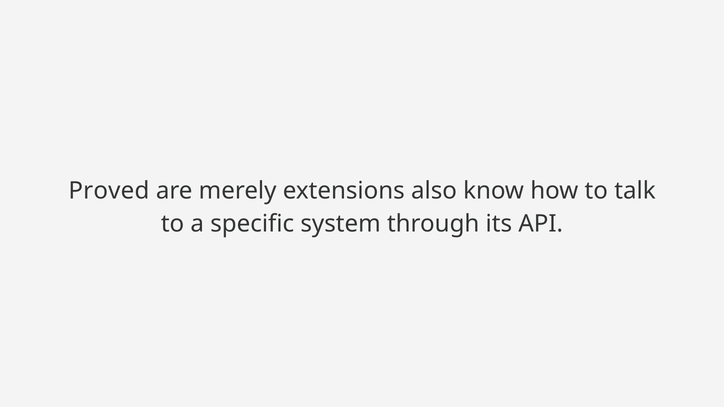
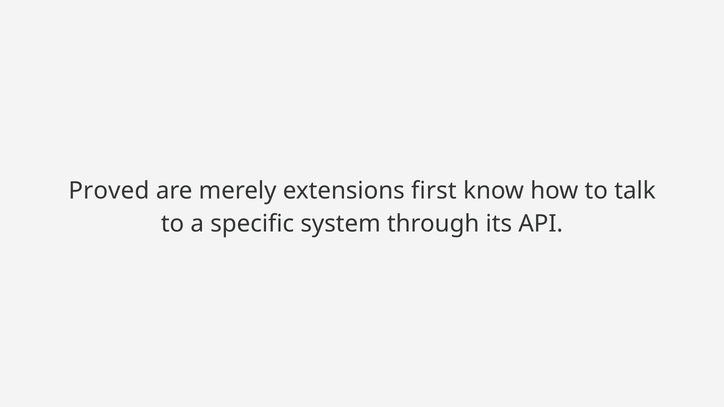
also: also -> first (434, 191)
